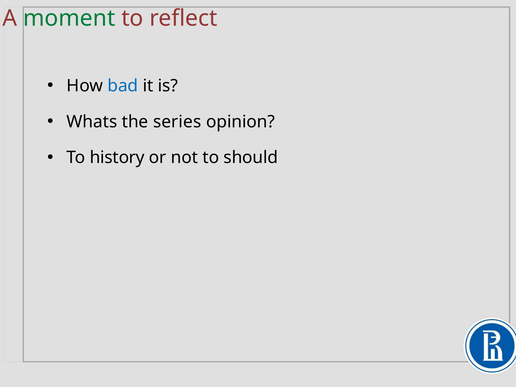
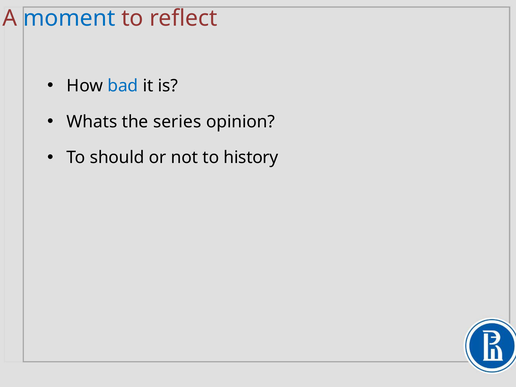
moment colour: green -> blue (69, 18)
history: history -> should (117, 158)
should: should -> history (251, 158)
